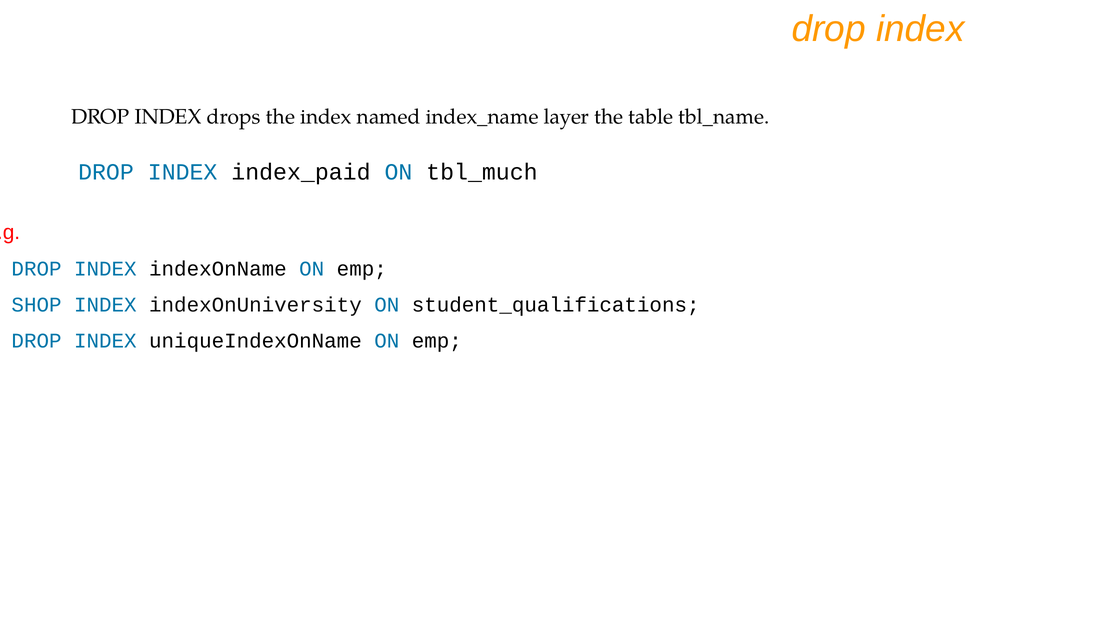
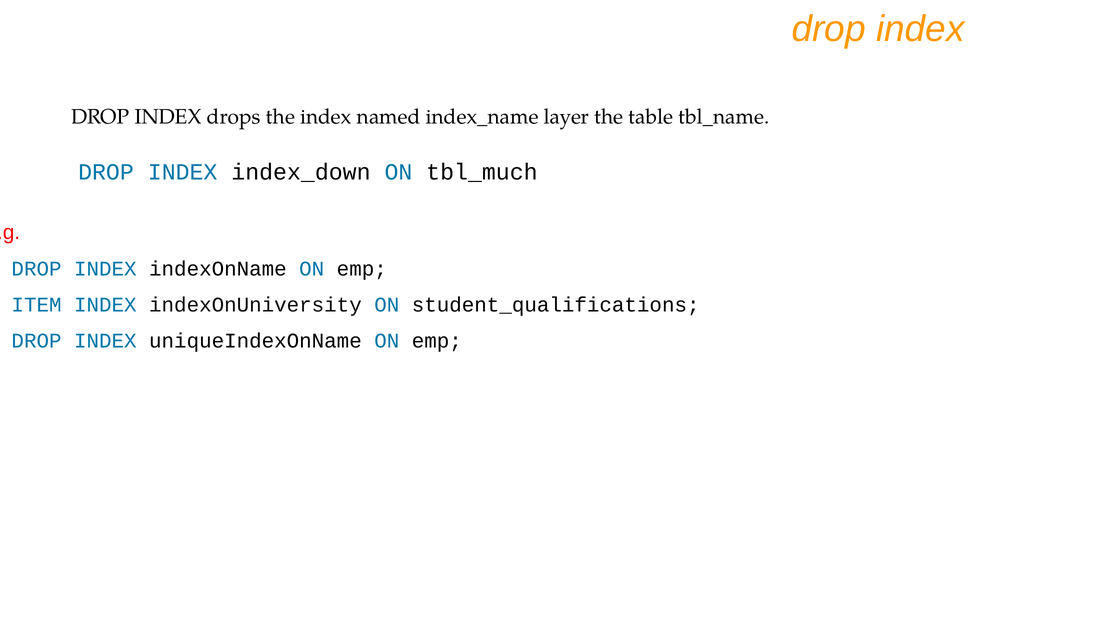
index_paid: index_paid -> index_down (301, 172)
SHOP: SHOP -> ITEM (37, 305)
